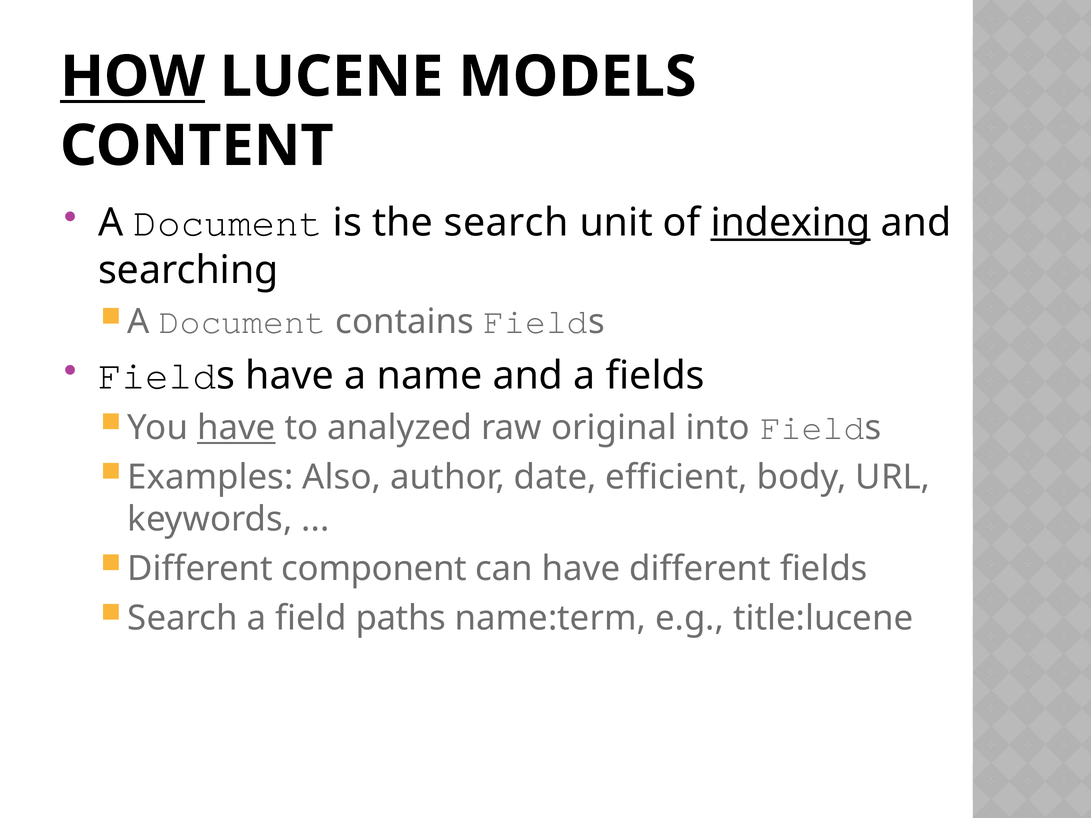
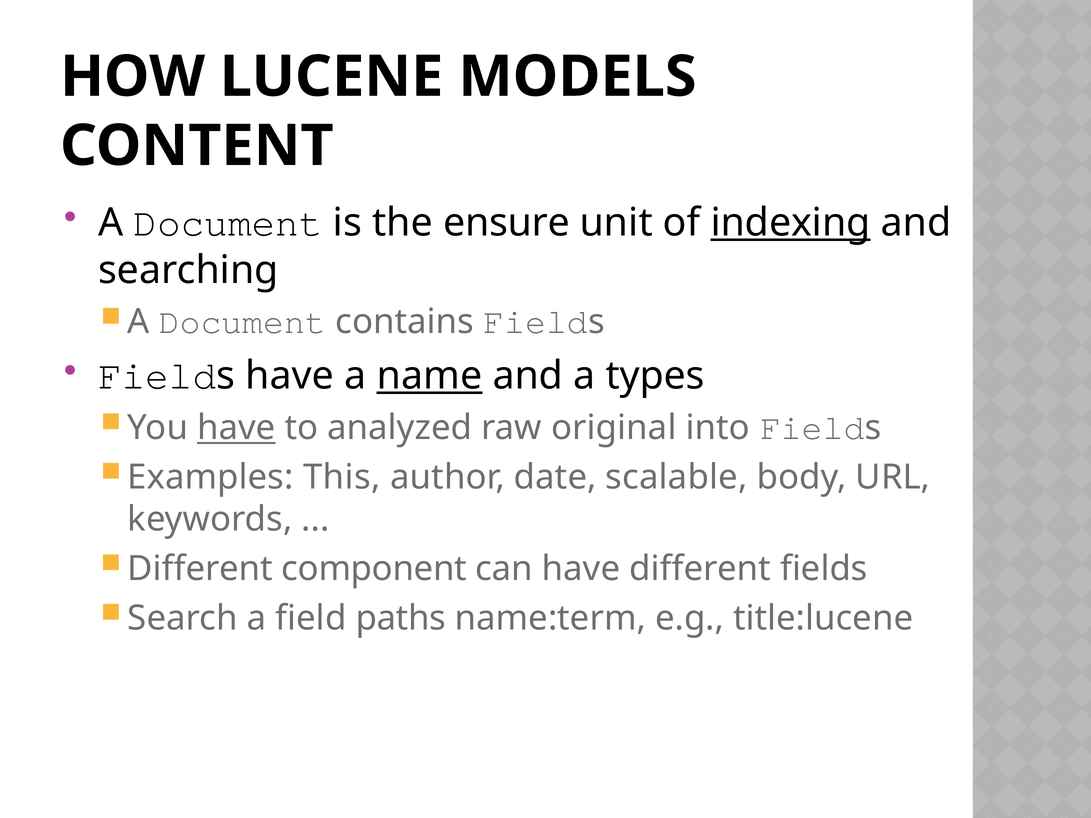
HOW underline: present -> none (132, 77)
the search: search -> ensure (507, 223)
name underline: none -> present (430, 376)
a fields: fields -> types (655, 376)
Also: Also -> This (342, 477)
efficient: efficient -> scalable (676, 477)
